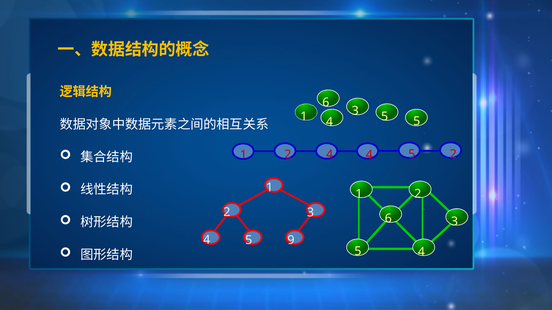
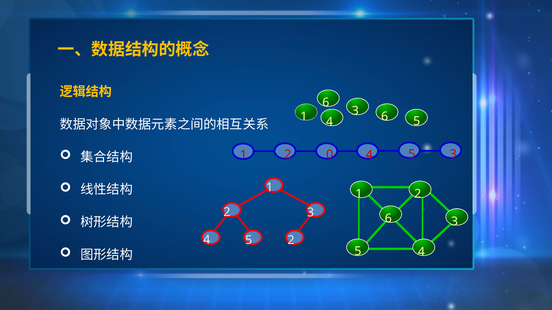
1 5: 5 -> 6 (385, 117)
2 4: 4 -> 0 (330, 155)
5 2: 2 -> 3 (453, 154)
5 9: 9 -> 2 (291, 240)
